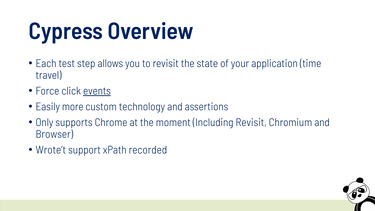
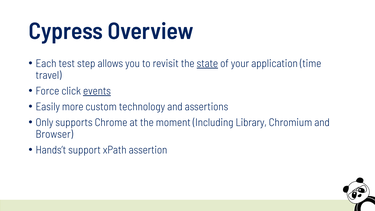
state underline: none -> present (207, 63)
Including Revisit: Revisit -> Library (251, 122)
Wrote’t: Wrote’t -> Hands’t (51, 150)
recorded: recorded -> assertion (148, 150)
